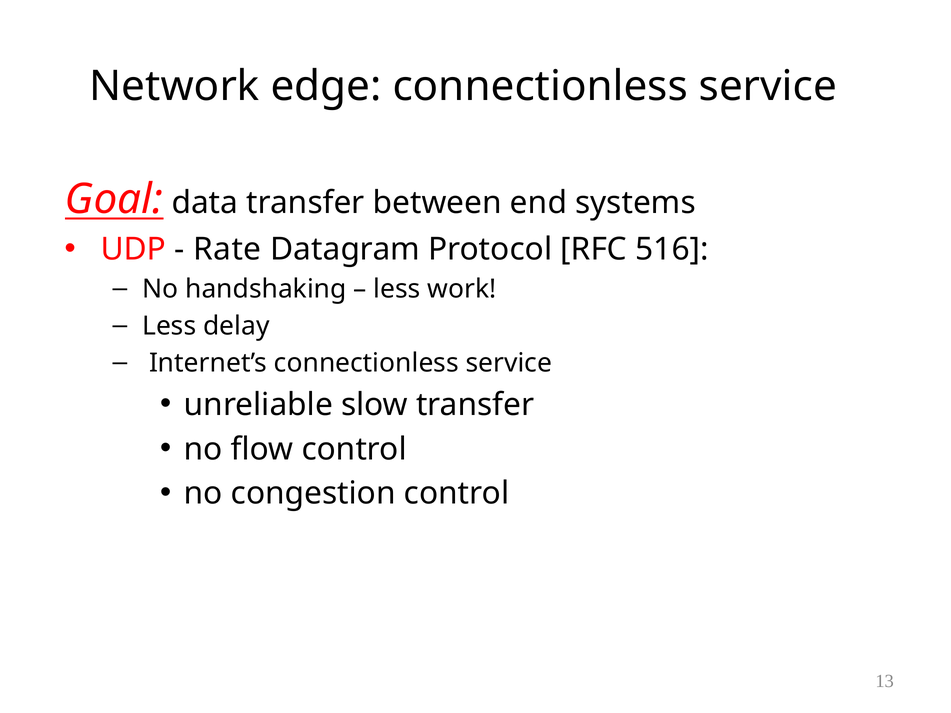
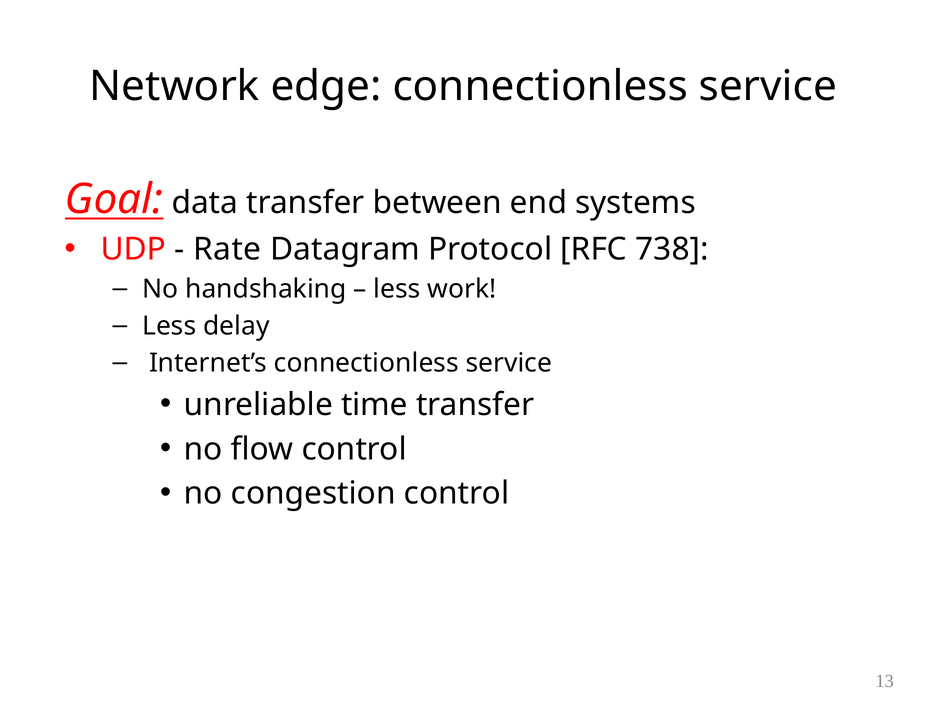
516: 516 -> 738 (672, 249)
slow: slow -> time (375, 405)
